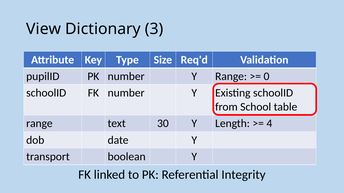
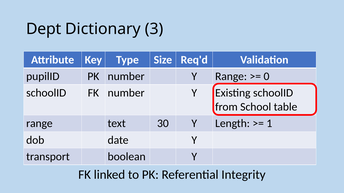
View: View -> Dept (44, 29)
4: 4 -> 1 (269, 124)
